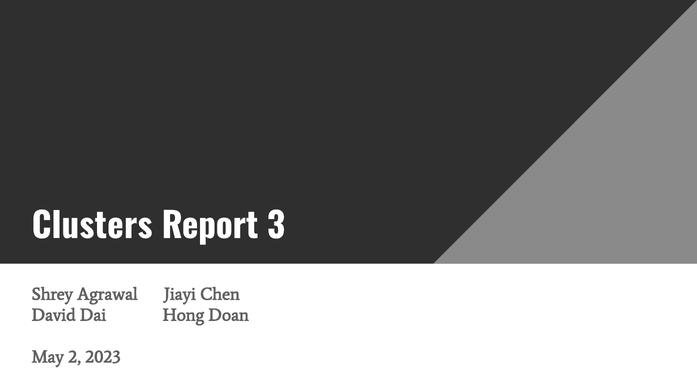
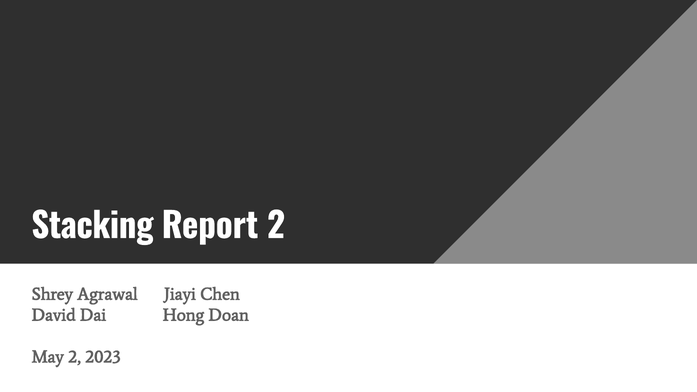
Clusters: Clusters -> Stacking (92, 227)
Report 3: 3 -> 2 (276, 227)
